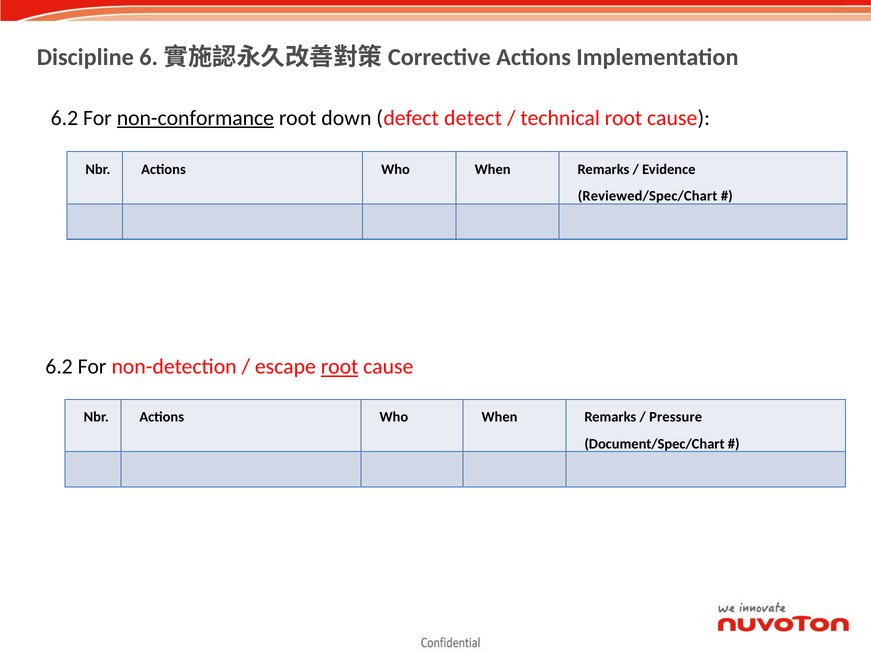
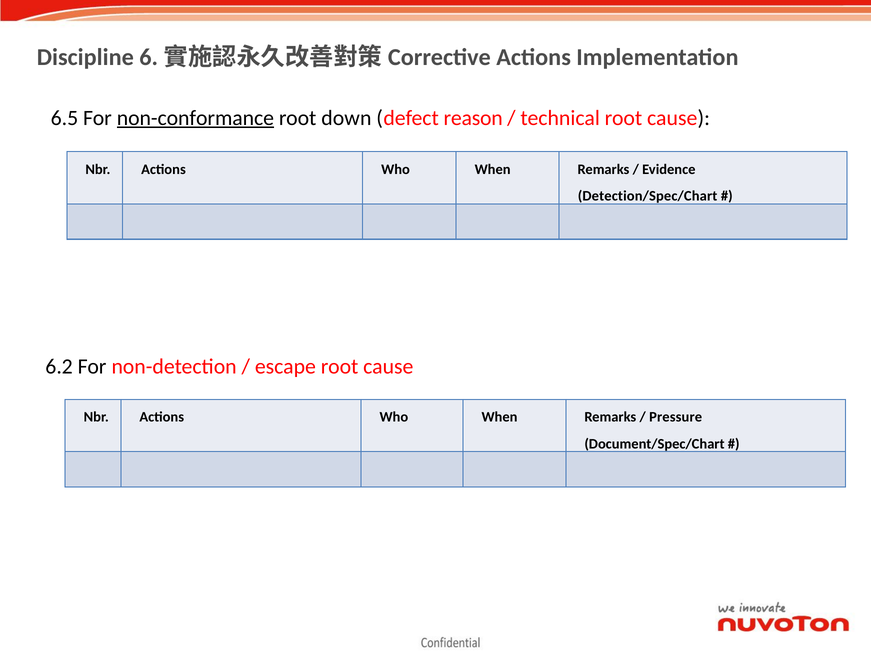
6.2: 6.2 -> 6.5 (64, 118)
detect: detect -> reason (473, 118)
Reviewed/Spec/Chart: Reviewed/Spec/Chart -> Detection/Spec/Chart (648, 196)
root underline: present -> none (340, 367)
